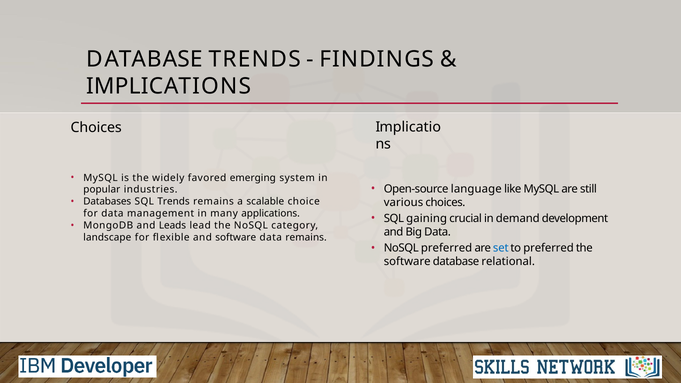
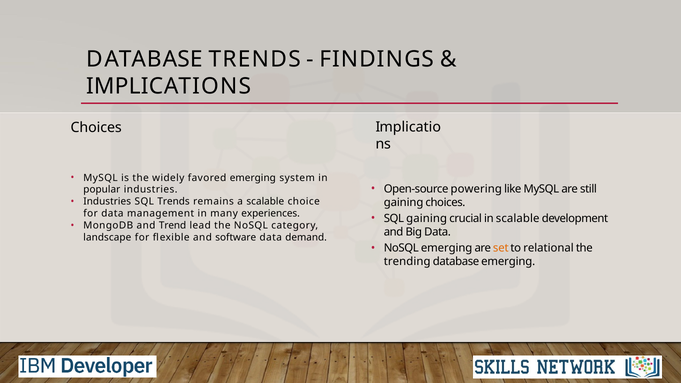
language: language -> powering (476, 189)
Databases: Databases -> Industries (107, 202)
various: various -> gaining (404, 202)
applications: applications -> experiences (271, 214)
in demand: demand -> scalable (518, 218)
Leads: Leads -> Trend (173, 225)
data remains: remains -> demand (306, 237)
NoSQL preferred: preferred -> emerging (447, 248)
set colour: blue -> orange (501, 248)
to preferred: preferred -> relational (548, 248)
software: software -> trending (407, 262)
database relational: relational -> emerging (508, 262)
